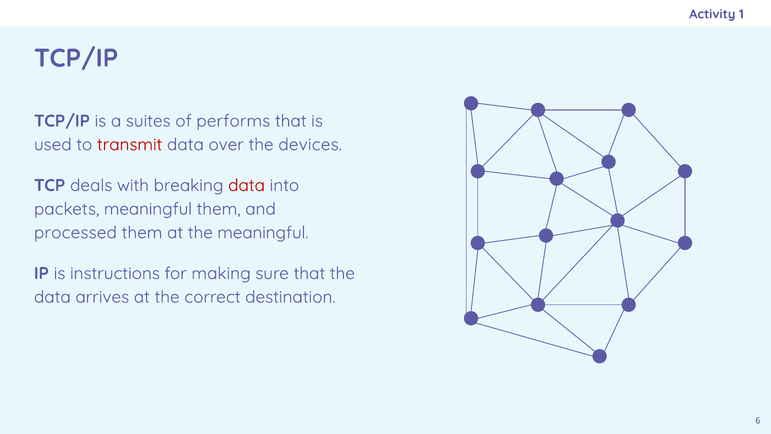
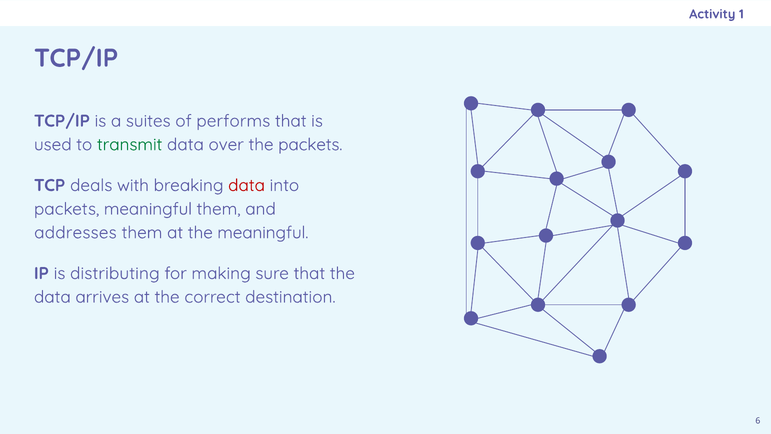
transmit colour: red -> green (130, 145)
the devices: devices -> packets (310, 145)
processed: processed -> addresses (75, 232)
instructions: instructions -> distributing (115, 273)
